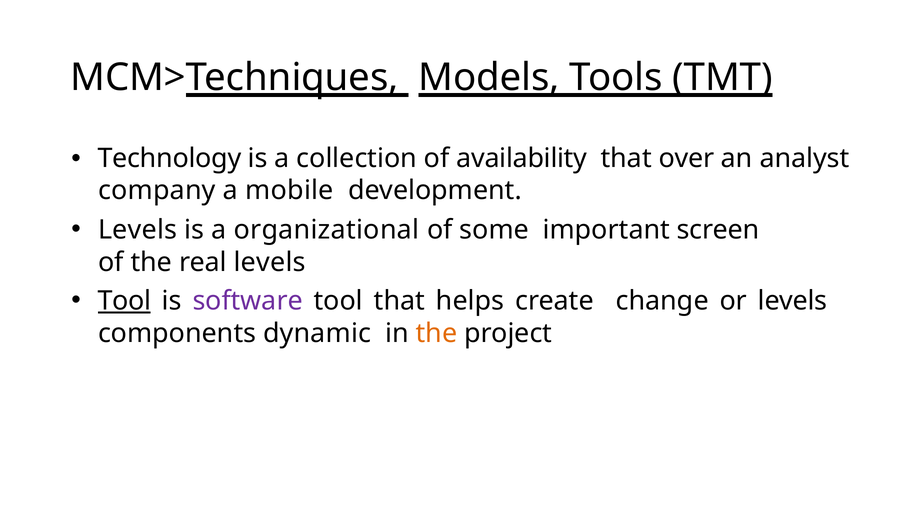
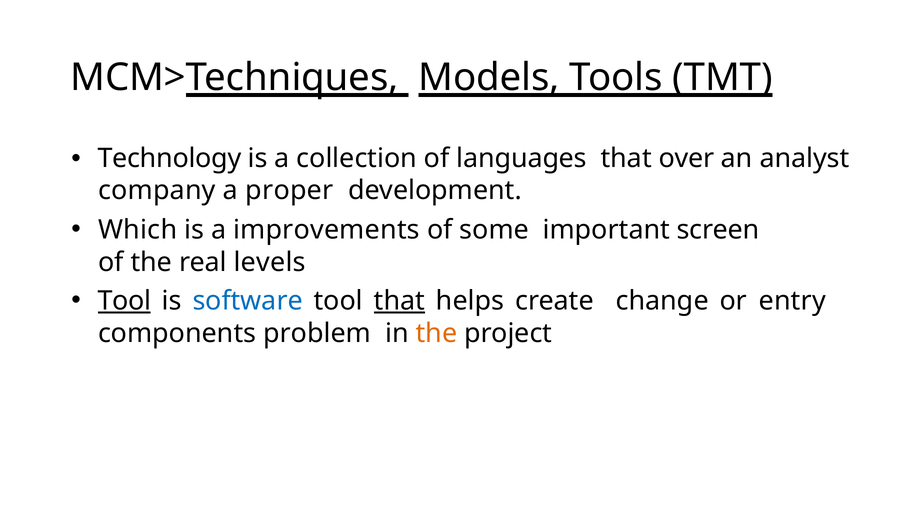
availability: availability -> languages (522, 158)
mobile: mobile -> proper (289, 190)
Levels: Levels -> Which (138, 230)
organizational: organizational -> improvements (327, 230)
software colour: purple -> blue (248, 301)
that underline: none -> present (399, 301)
or levels: levels -> entry (792, 301)
dynamic: dynamic -> problem (317, 333)
